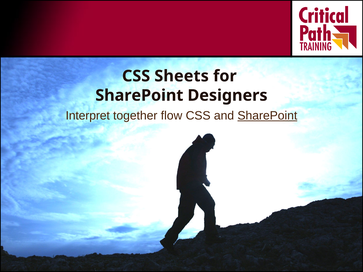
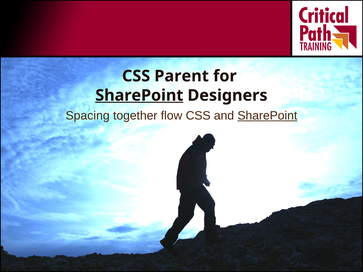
Sheets: Sheets -> Parent (182, 76)
SharePoint underline: none -> present (139, 95)
Interpret: Interpret -> Spacing (88, 116)
